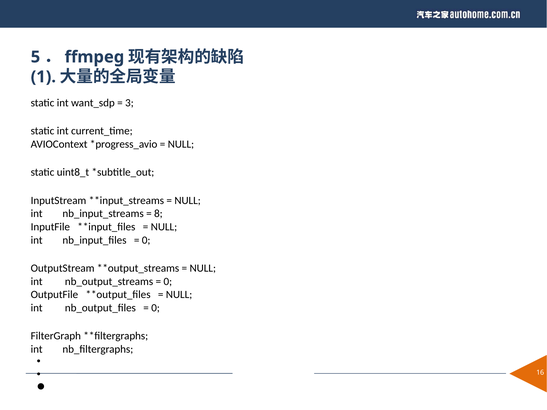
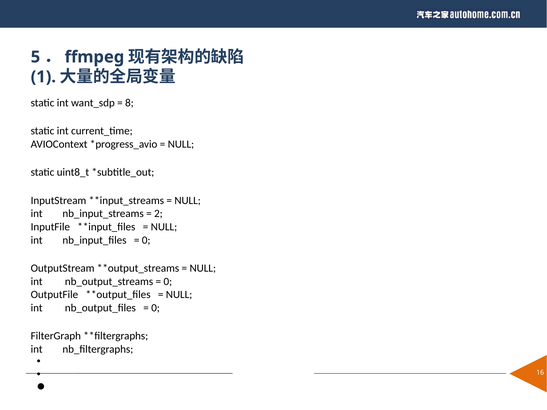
3: 3 -> 8 (129, 103)
8: 8 -> 2 (158, 214)
